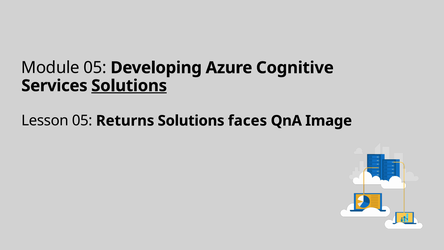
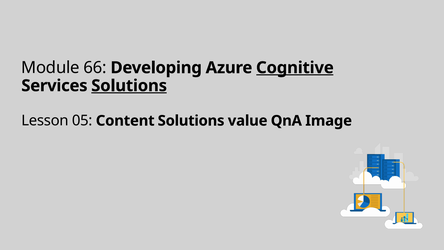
Module 05: 05 -> 66 (95, 68)
Cognitive underline: none -> present (295, 68)
Returns: Returns -> Content (125, 121)
faces: faces -> value (248, 121)
